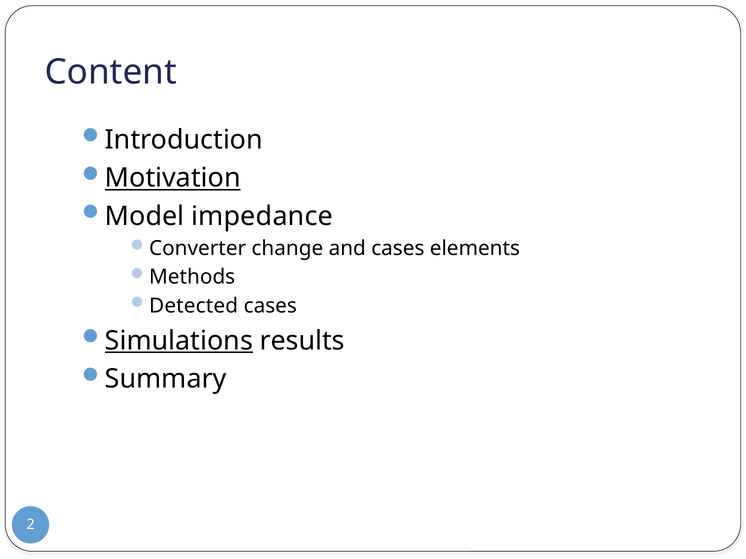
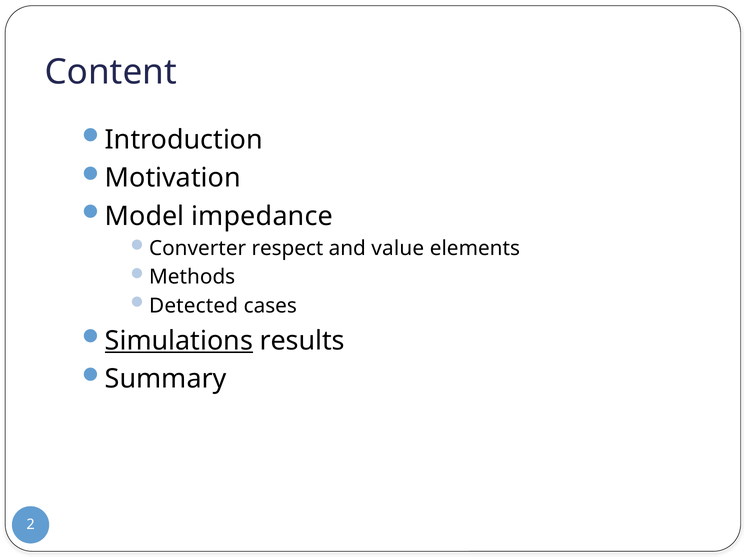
Motivation underline: present -> none (173, 178)
change: change -> respect (287, 249)
and cases: cases -> value (398, 249)
